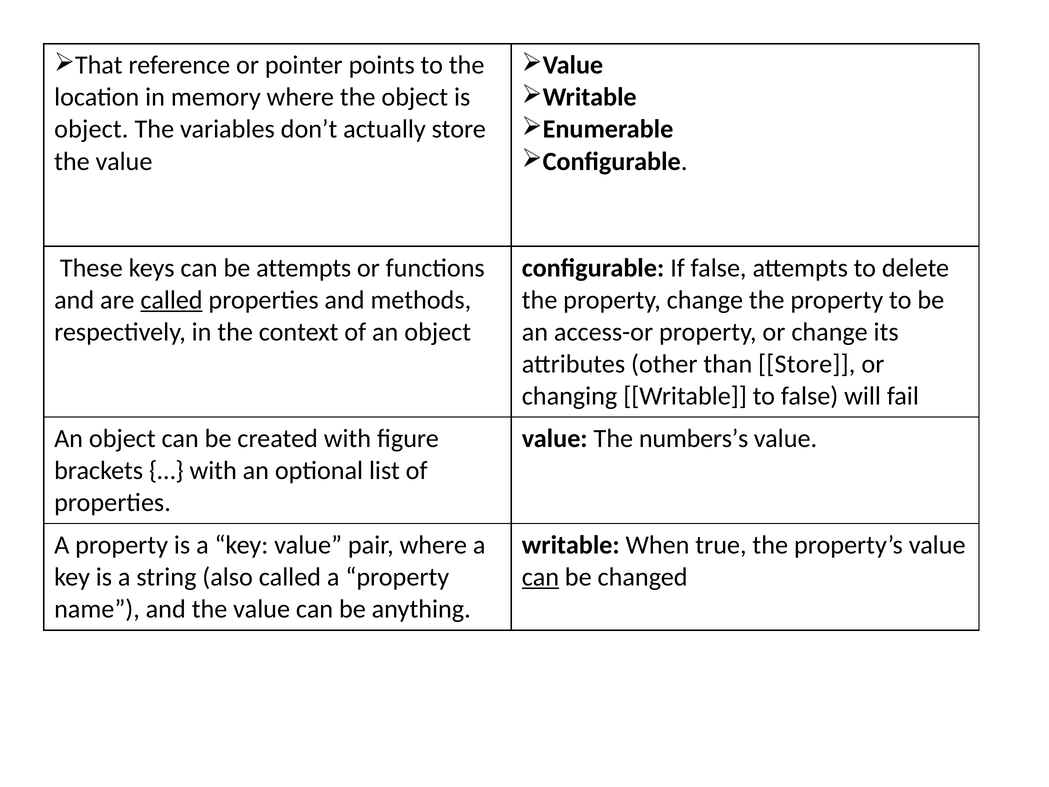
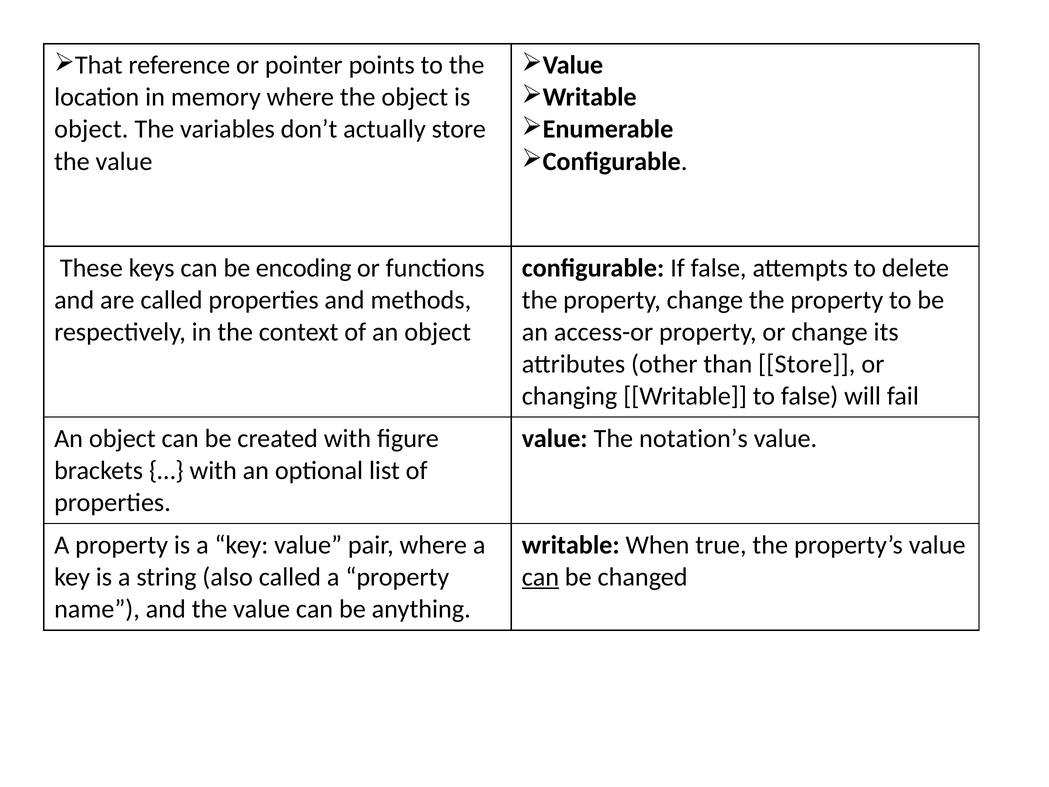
be attempts: attempts -> encoding (304, 268)
called underline: present -> none (171, 300)
numbers’s: numbers’s -> notation’s (693, 438)
